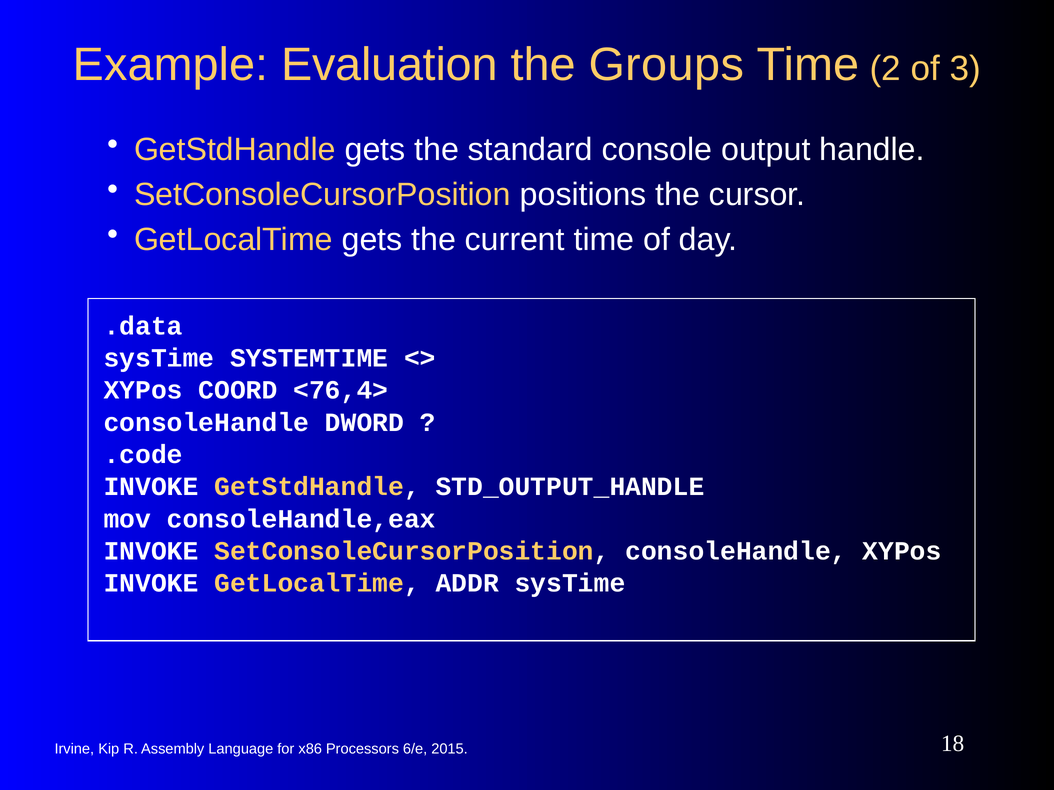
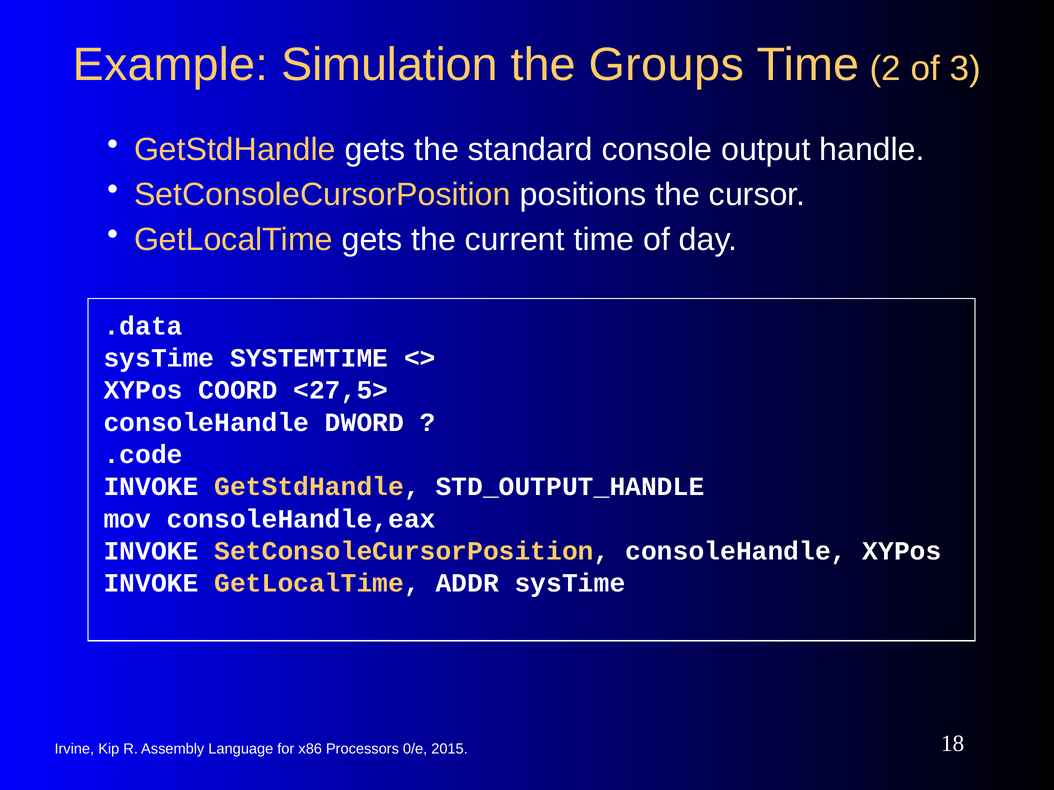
Evaluation: Evaluation -> Simulation (389, 65)
<76,4>: <76,4> -> <27,5> (341, 391)
6/e: 6/e -> 0/e (415, 749)
